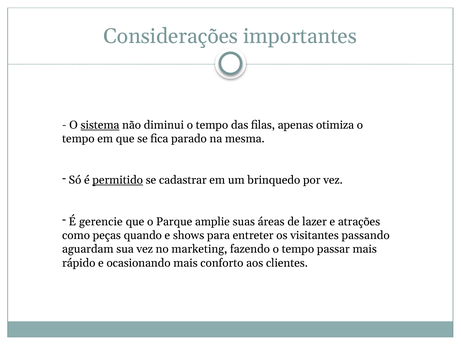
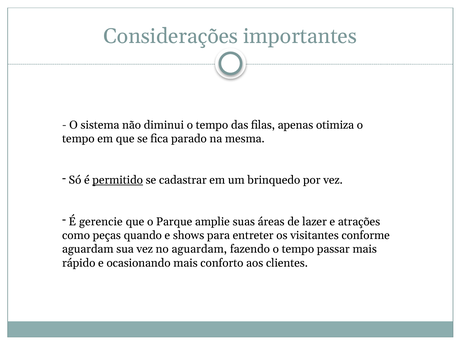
sistema underline: present -> none (100, 125)
passando: passando -> conforme (366, 236)
no marketing: marketing -> aguardam (199, 250)
